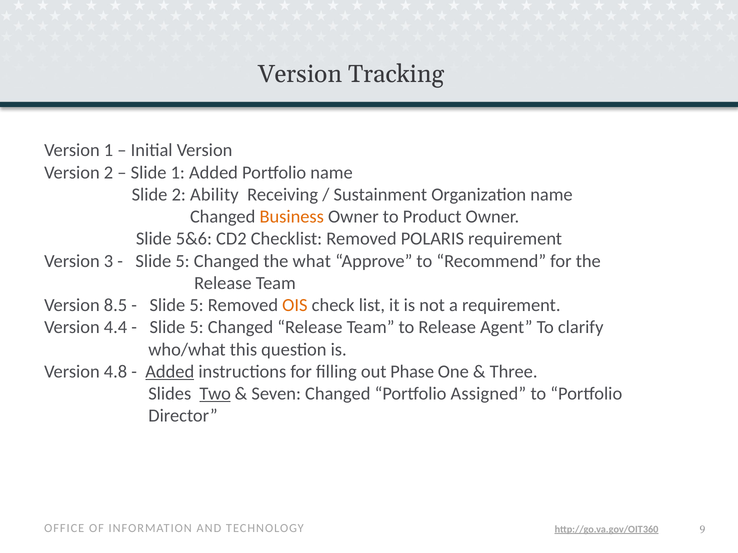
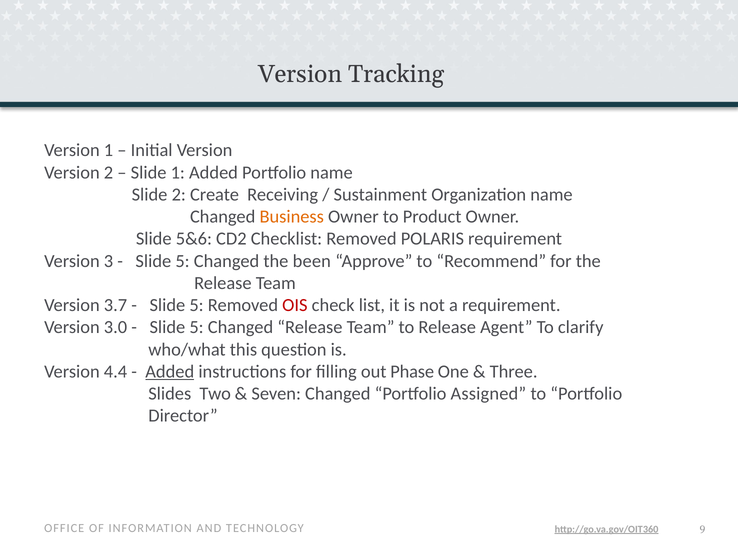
Ability: Ability -> Create (215, 195)
what: what -> been (312, 261)
8.5: 8.5 -> 3.7 (116, 306)
OIS colour: orange -> red (295, 306)
4.4: 4.4 -> 3.0 (116, 328)
4.8: 4.8 -> 4.4 (116, 372)
Two underline: present -> none (215, 394)
